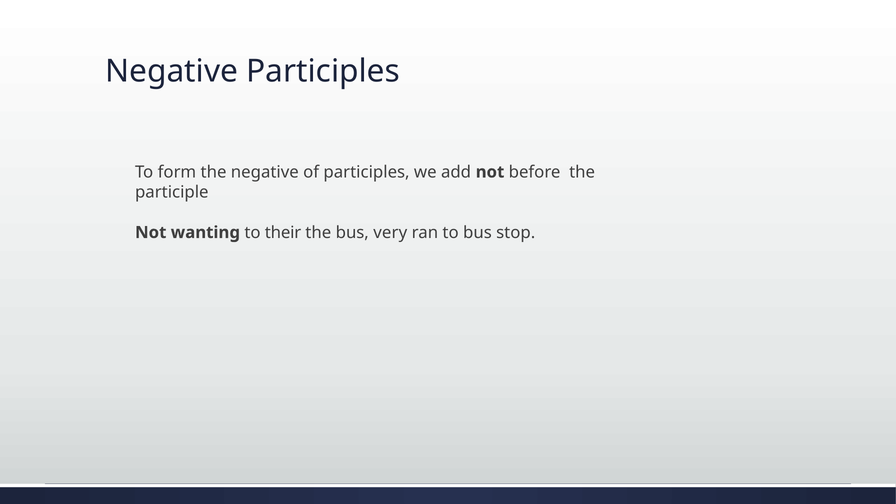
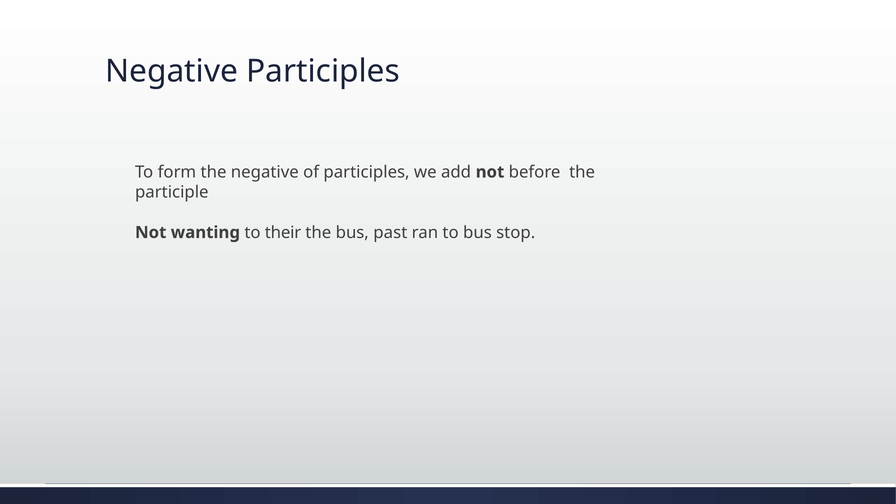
very: very -> past (390, 232)
